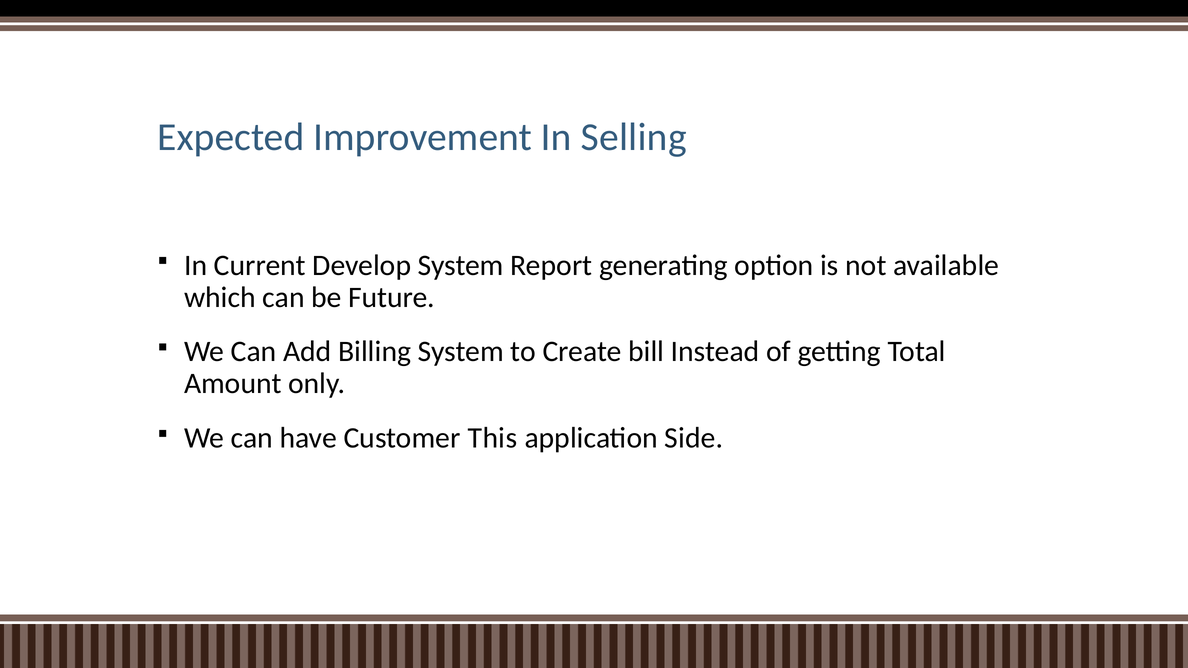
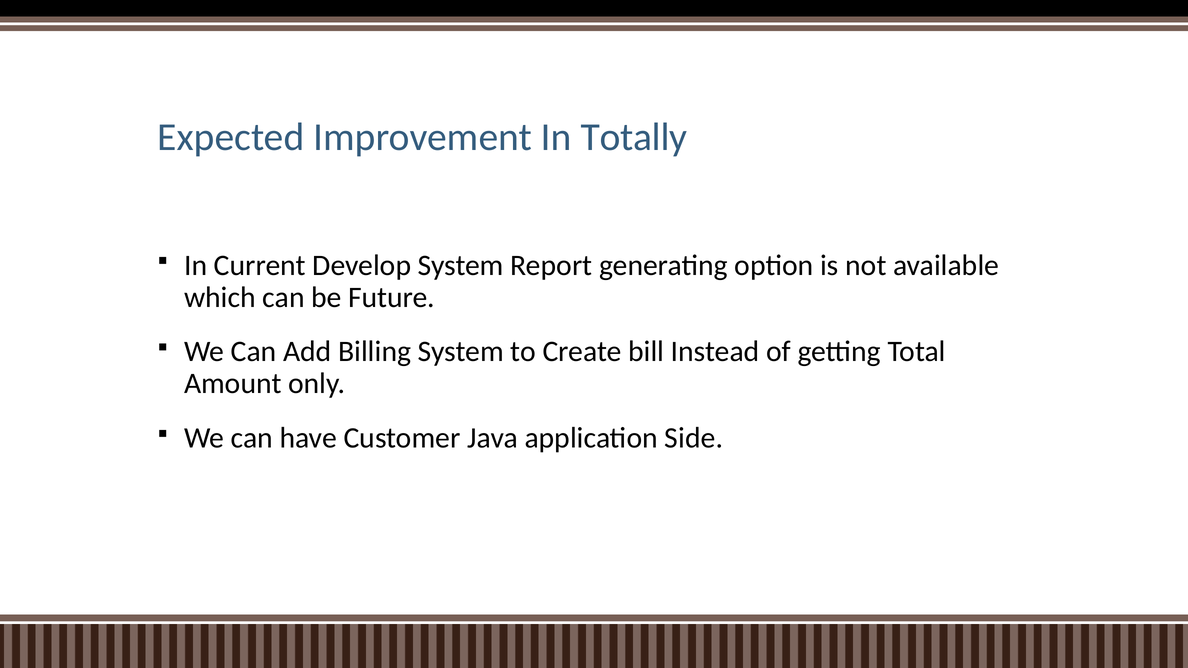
Selling: Selling -> Totally (634, 137)
This: This -> Java (493, 438)
